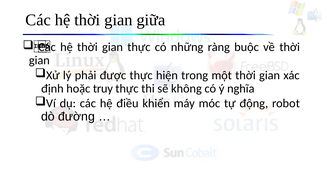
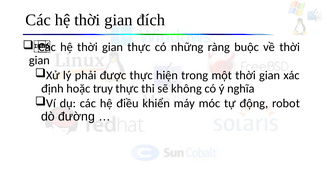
giữa: giữa -> đích (151, 20)
